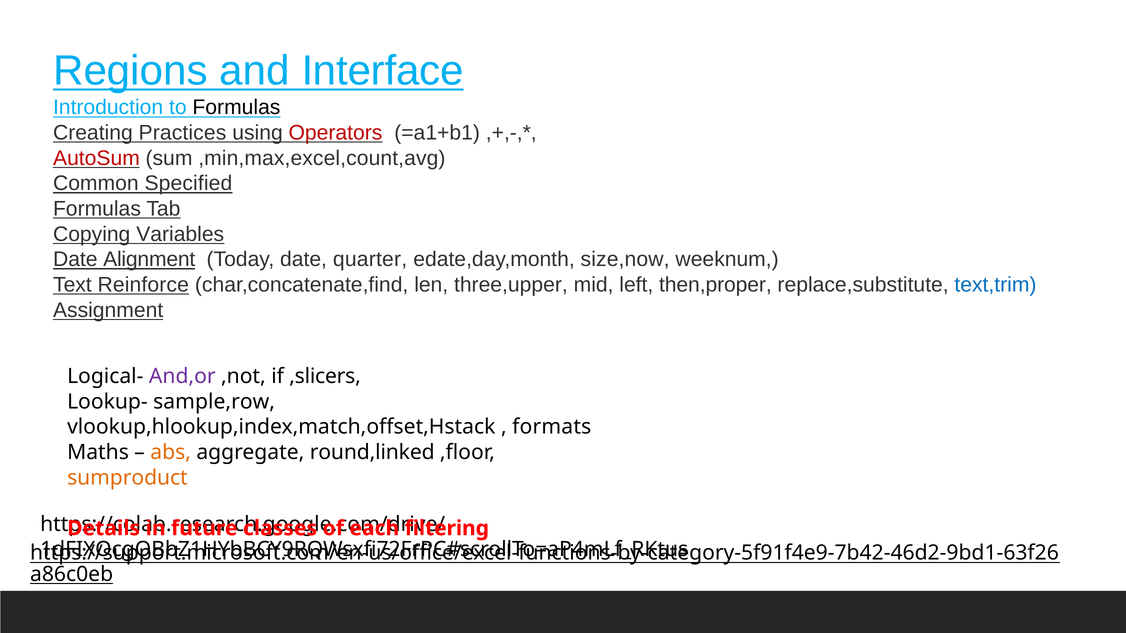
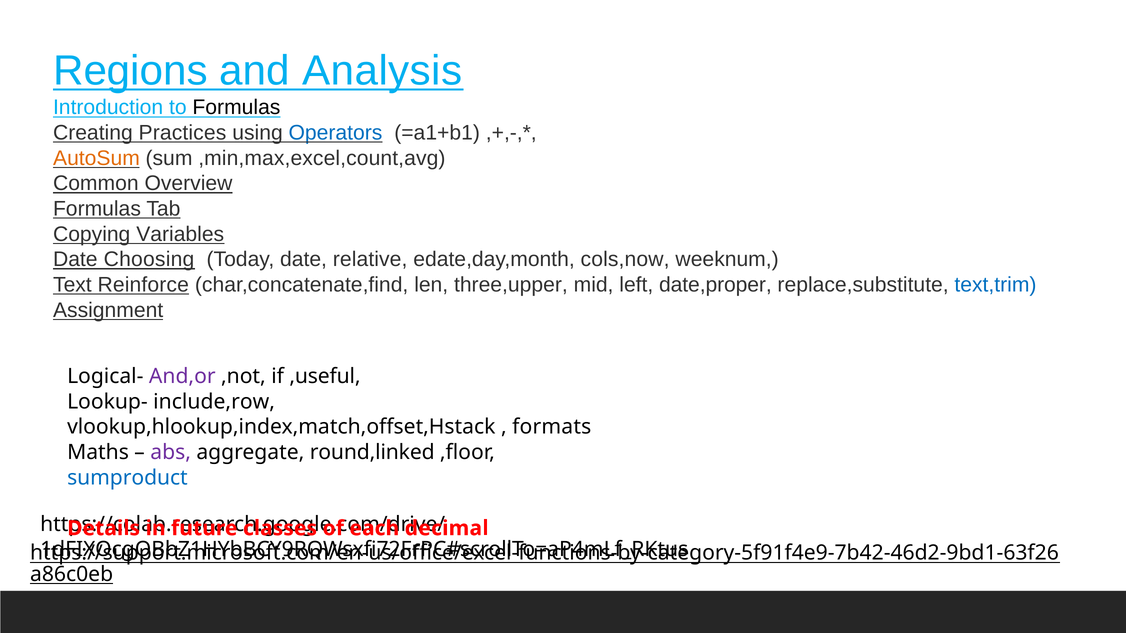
Interface: Interface -> Analysis (382, 71)
Operators colour: red -> blue (335, 133)
AutoSum colour: red -> orange (96, 158)
Specified: Specified -> Overview (188, 184)
Alignment: Alignment -> Choosing (149, 260)
quarter: quarter -> relative (370, 260)
size,now: size,now -> cols,now (625, 260)
then,proper: then,proper -> date,proper (715, 285)
,slicers: ,slicers -> ,useful (325, 377)
sample,row: sample,row -> include,row (214, 402)
abs colour: orange -> purple (171, 453)
sumproduct colour: orange -> blue (127, 478)
filtering: filtering -> decimal (447, 529)
